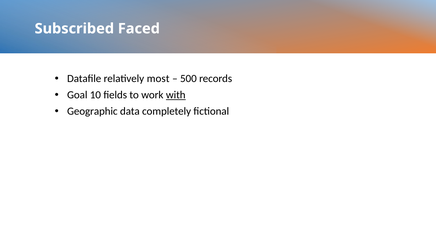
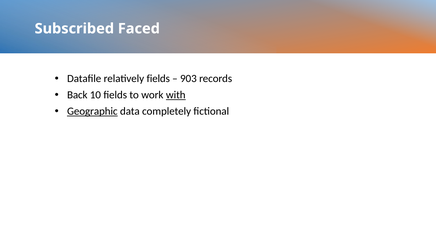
relatively most: most -> fields (158, 79)
500: 500 -> 903 (188, 79)
Goal: Goal -> Back (77, 95)
Geographic underline: none -> present (92, 111)
